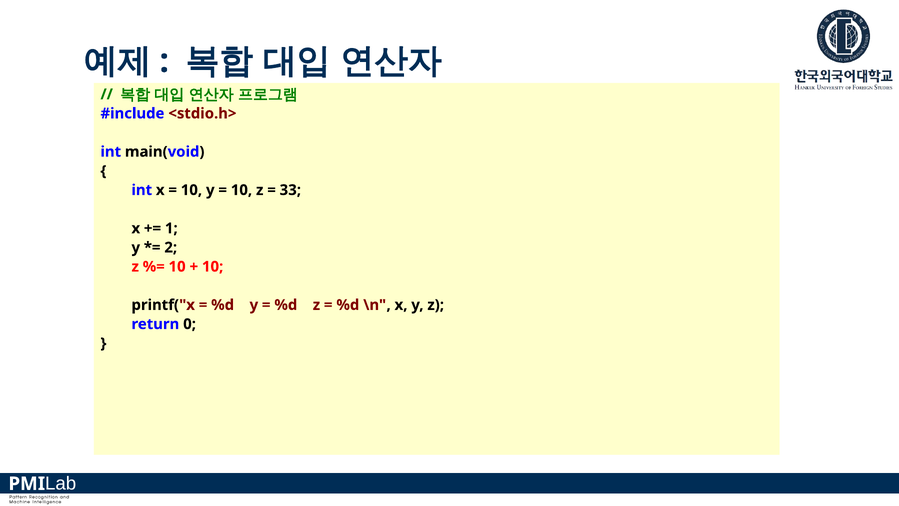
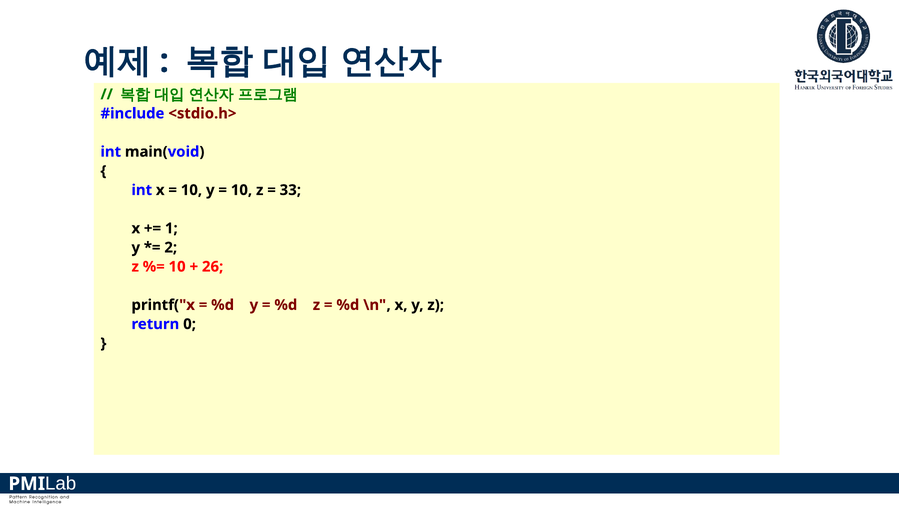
10: 10 -> 26 (213, 267)
